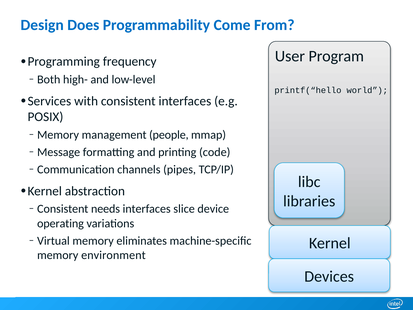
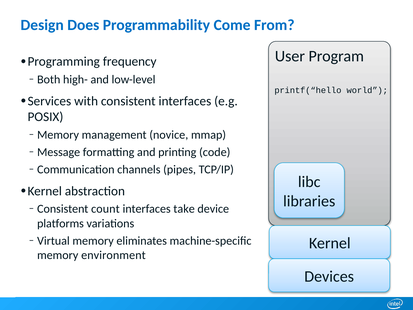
people: people -> novice (169, 135)
needs: needs -> count (105, 209)
slice: slice -> take (184, 209)
operating: operating -> platforms (60, 223)
